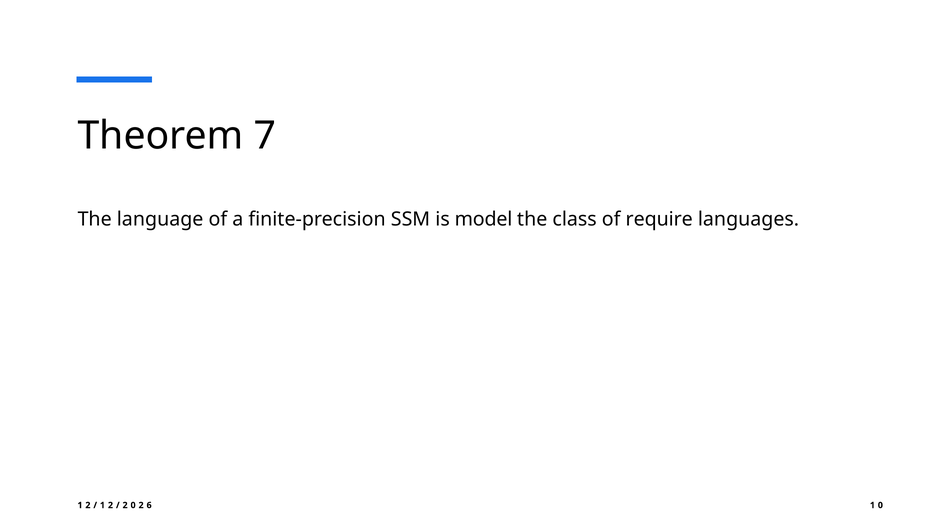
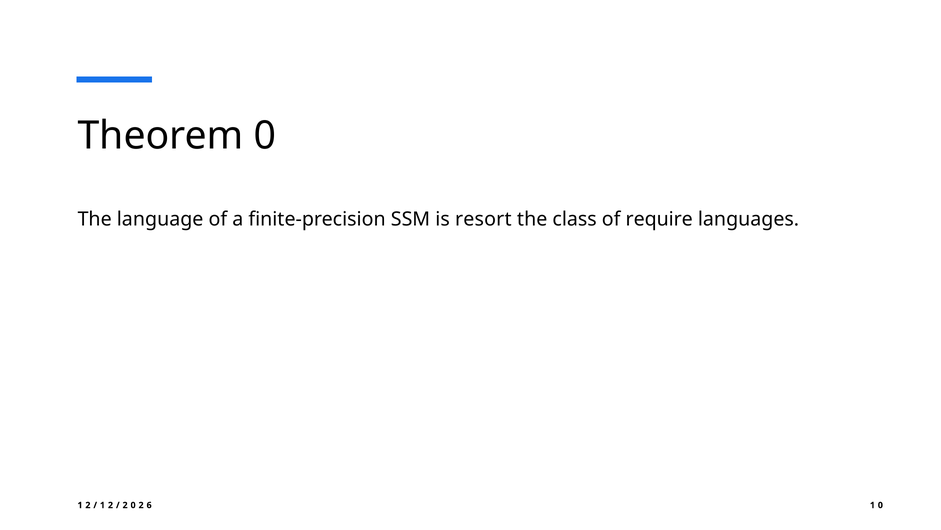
Theorem 7: 7 -> 0 (265, 136)
model: model -> resort (483, 219)
